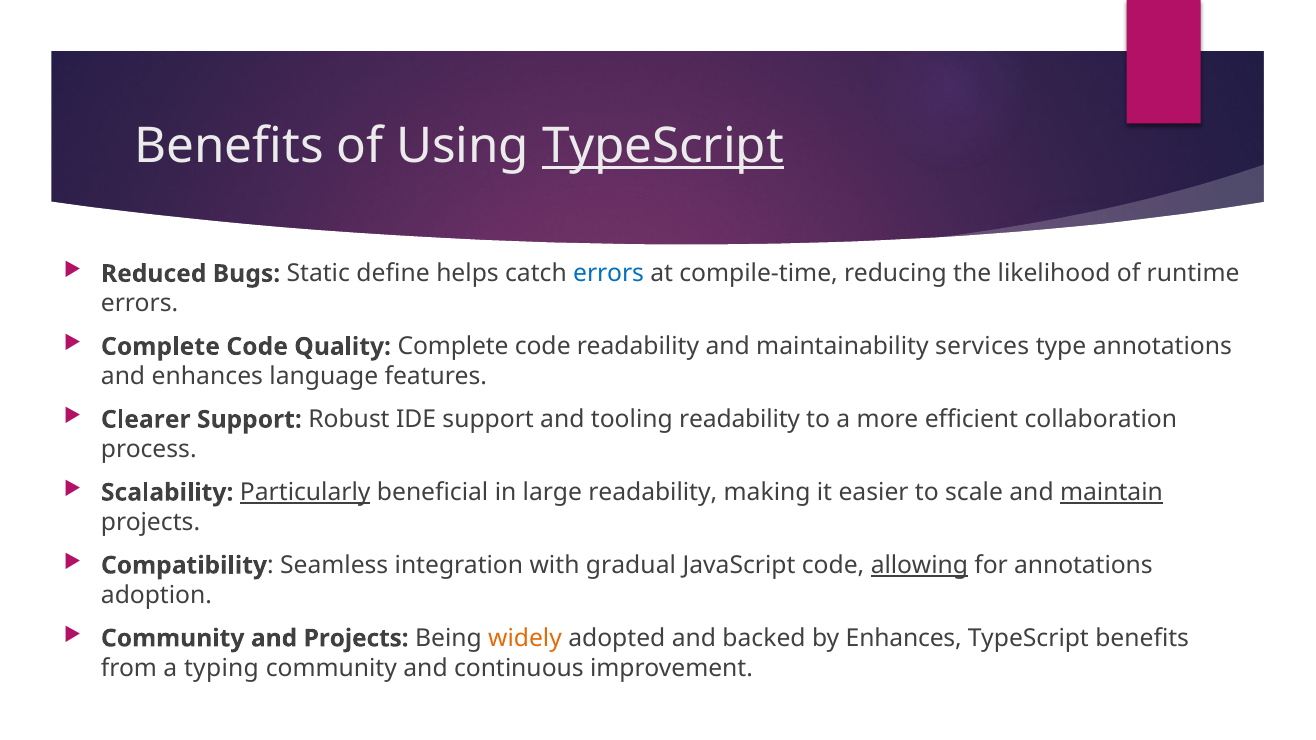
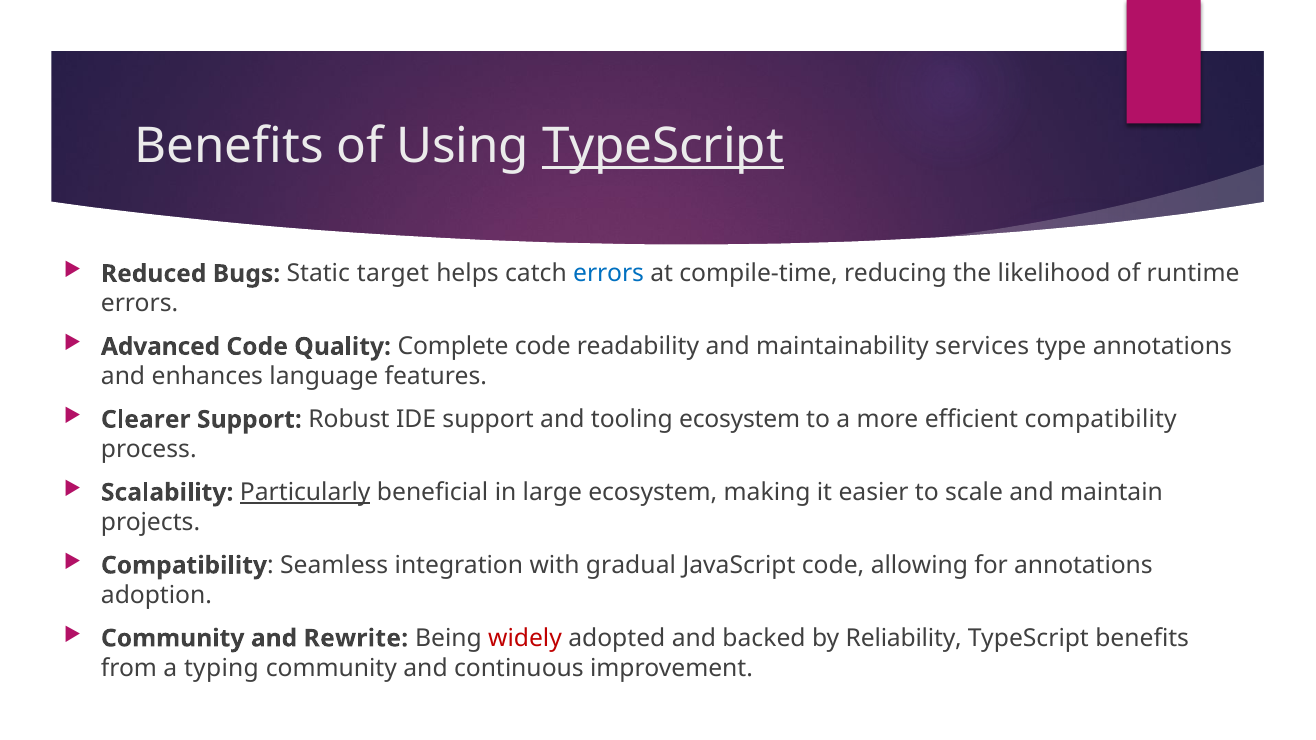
define: define -> target (393, 274)
Complete: Complete -> Advanced (161, 347)
tooling readability: readability -> ecosystem (740, 420)
efficient collaboration: collaboration -> compatibility (1101, 420)
large readability: readability -> ecosystem (653, 493)
maintain underline: present -> none (1111, 493)
allowing underline: present -> none (919, 566)
and Projects: Projects -> Rewrite (356, 638)
widely colour: orange -> red (525, 638)
by Enhances: Enhances -> Reliability (904, 638)
